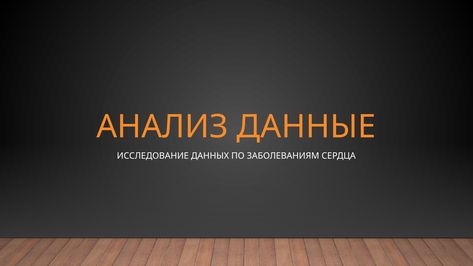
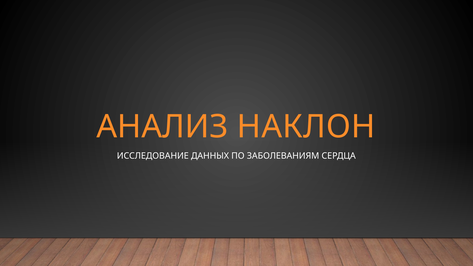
ДАННЫЕ: ДАННЫЕ -> НАКЛОН (306, 127)
